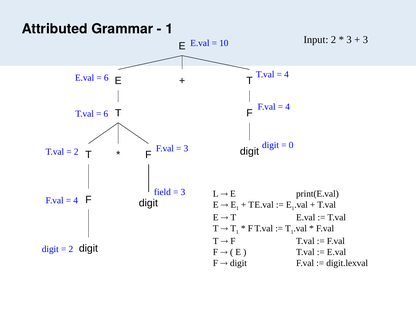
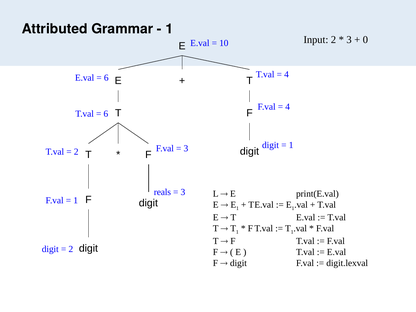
3: 3 -> 0 (365, 40)
0: 0 -> 1 (291, 145)
field: field -> reals (162, 192)
4: 4 -> 1 (76, 200)
